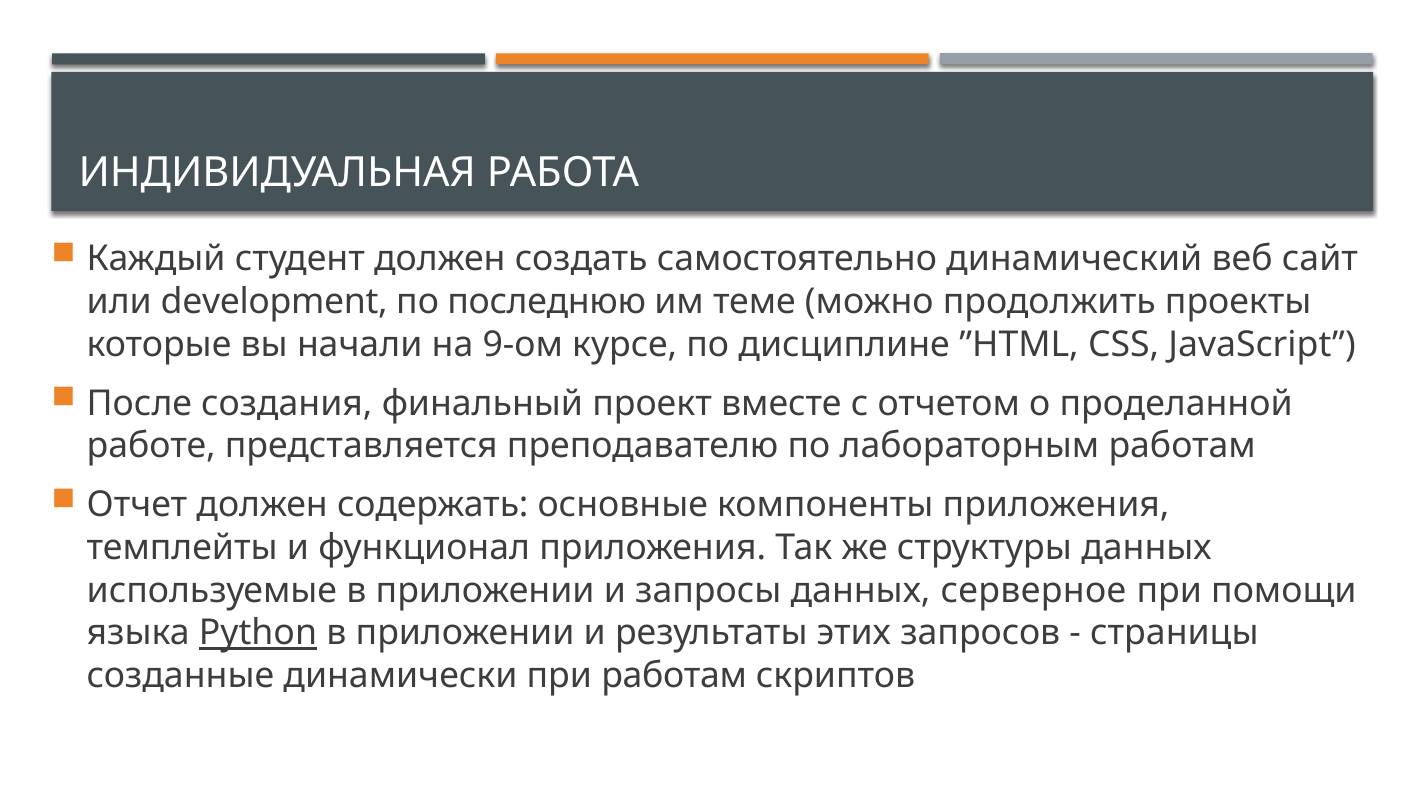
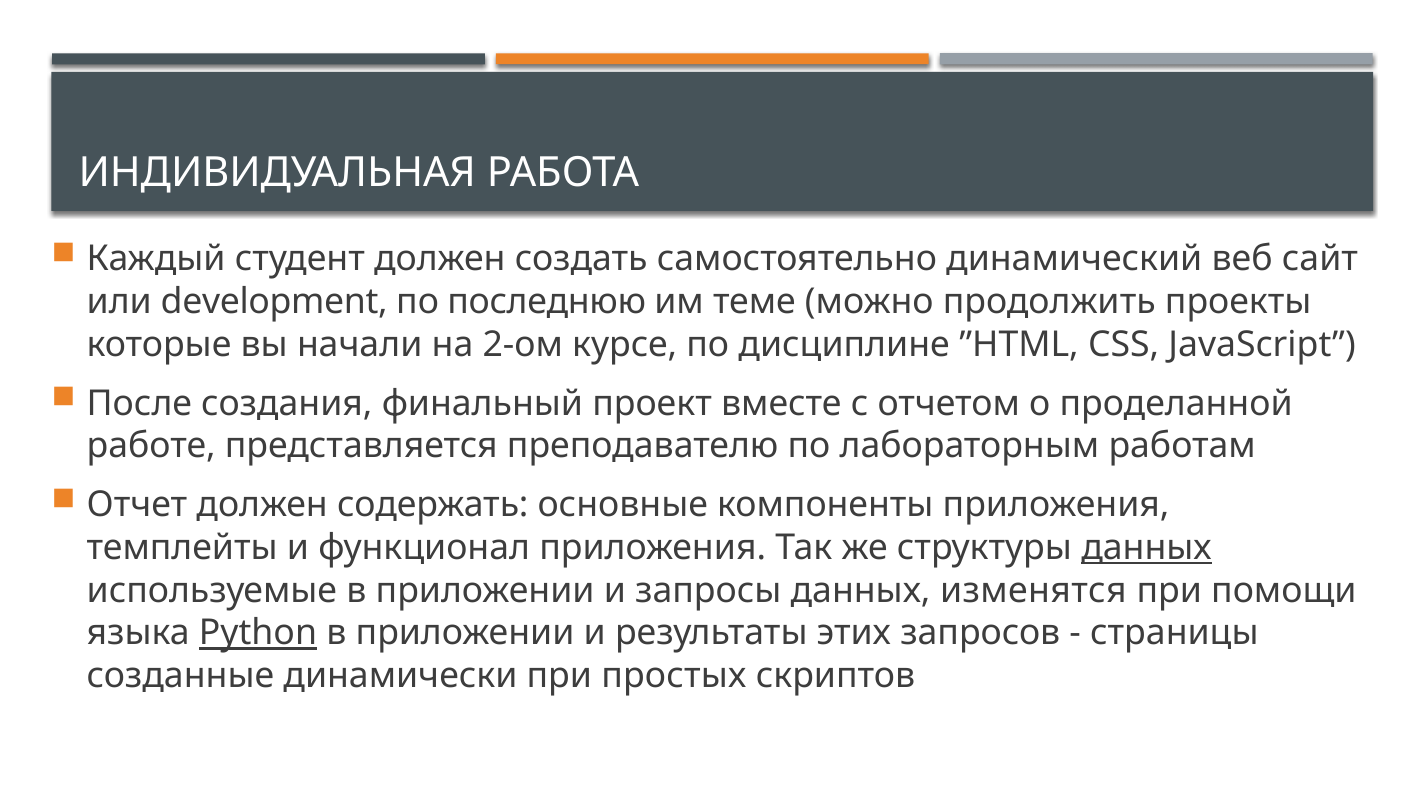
9-ом: 9-ом -> 2-ом (523, 344)
данных underline: none -> present (1146, 547)
серверное: серверное -> изменятся (1033, 590)
при работам: работам -> простых (674, 676)
